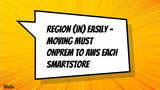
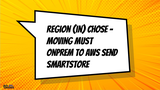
Easily: Easily -> Chose (97, 29)
each: each -> send (109, 53)
